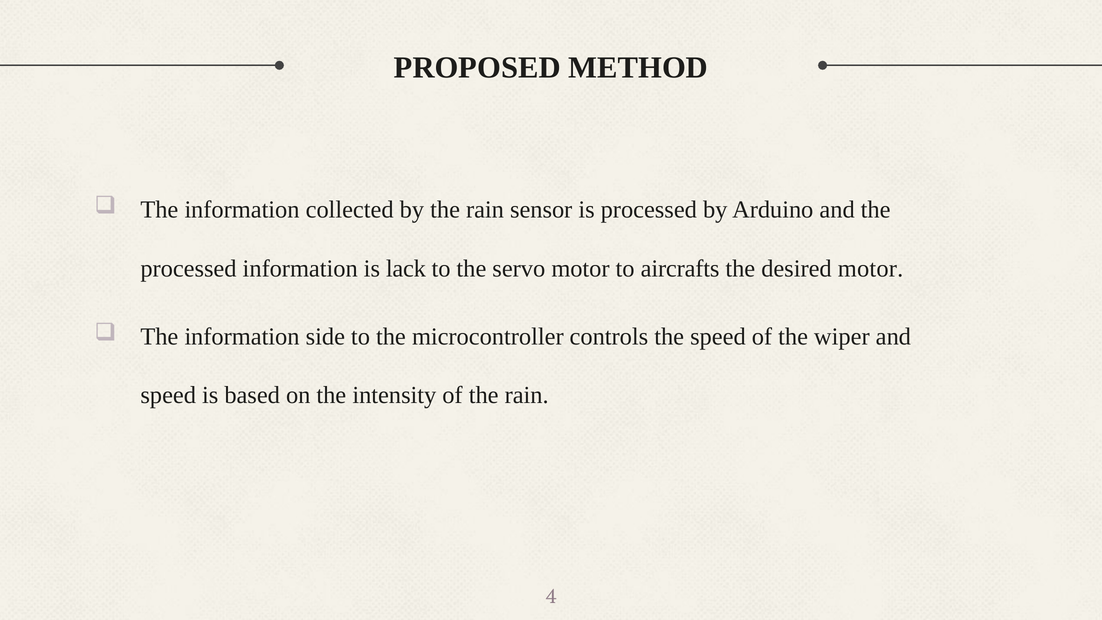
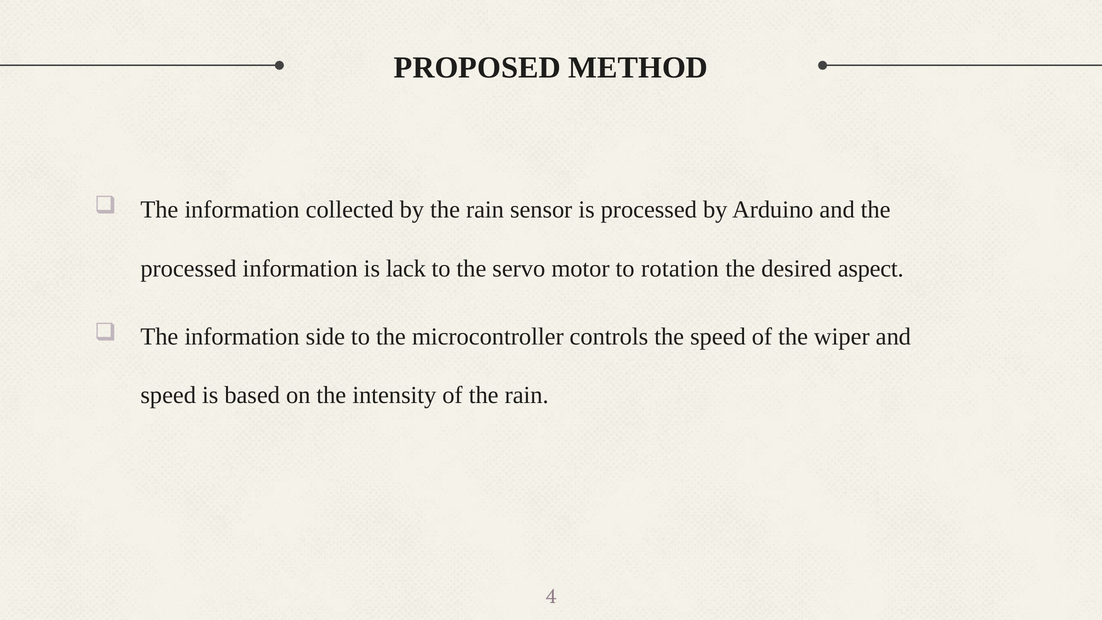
aircrafts: aircrafts -> rotation (680, 269)
desired motor: motor -> aspect (871, 269)
